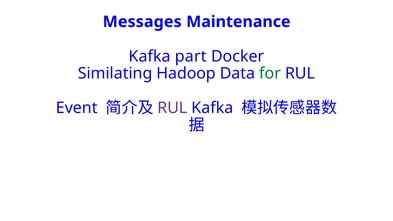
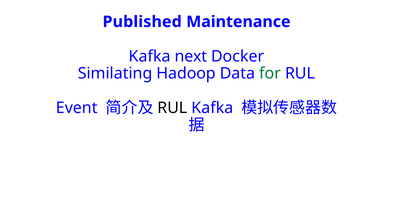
Messages: Messages -> Published (142, 22)
part: part -> next (191, 56)
RUL colour: purple -> black (172, 108)
